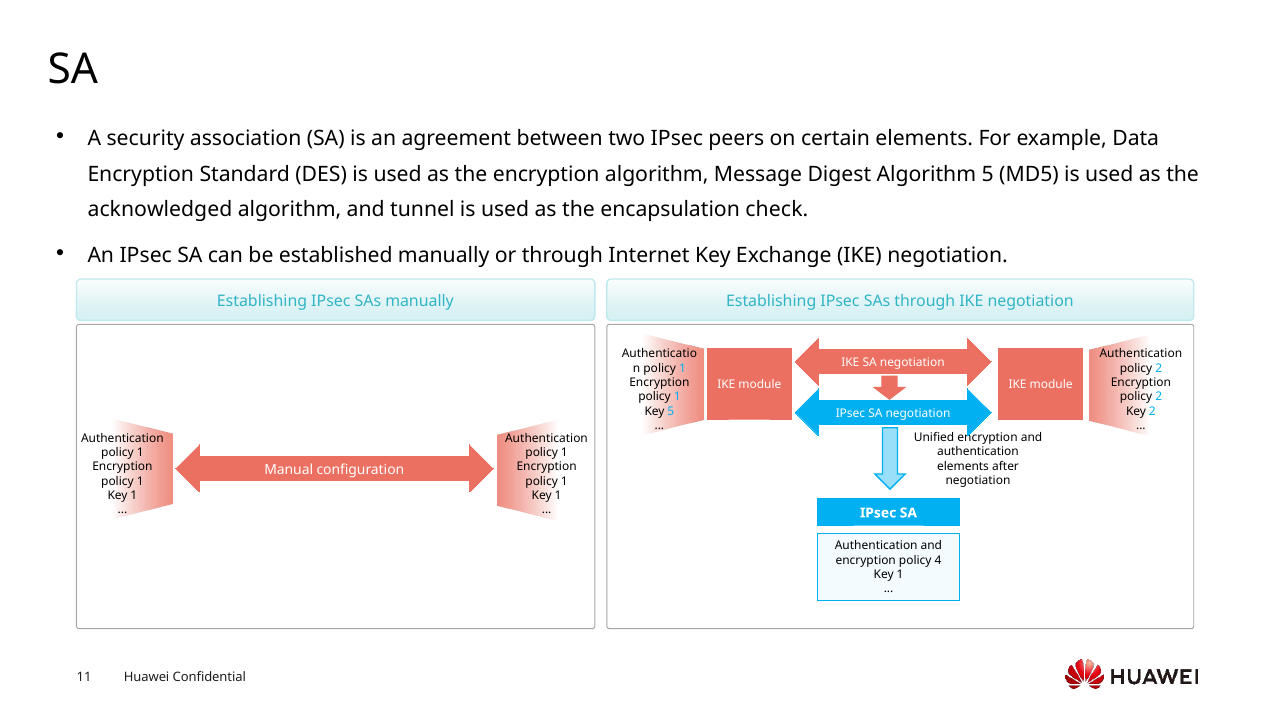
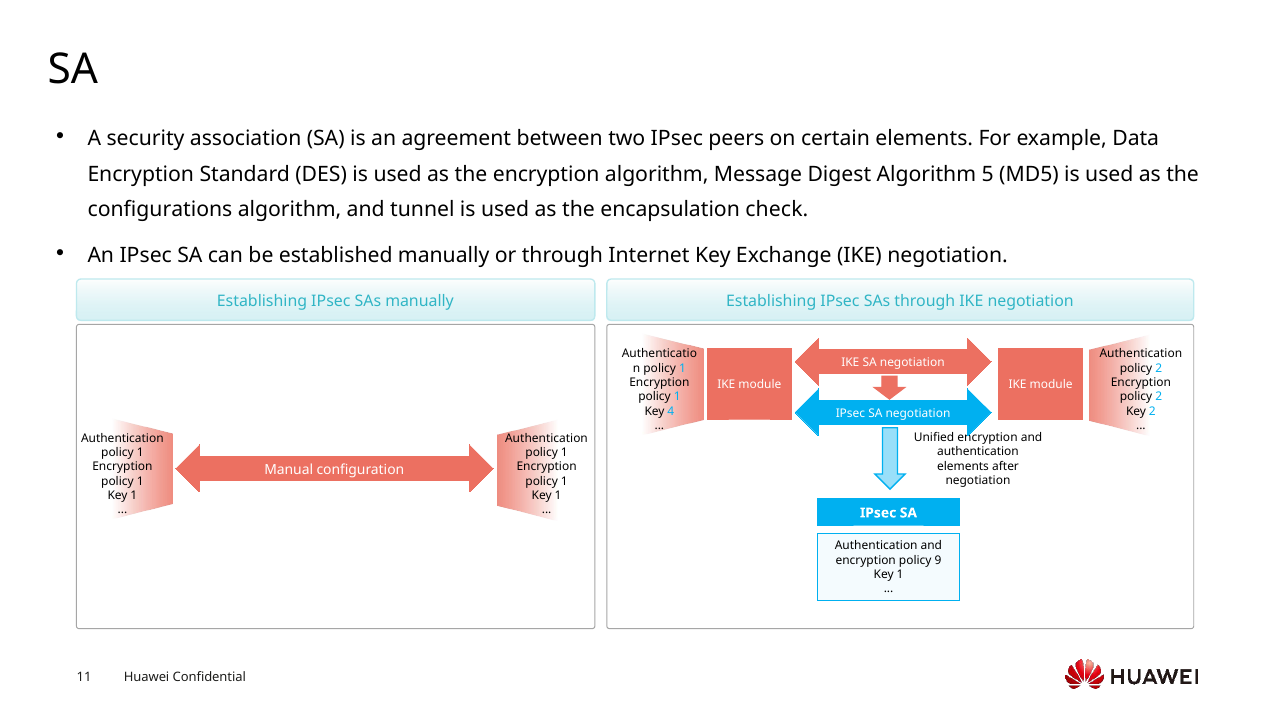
acknowledged: acknowledged -> configurations (160, 210)
Key 5: 5 -> 4 (671, 412)
4: 4 -> 9 (938, 561)
